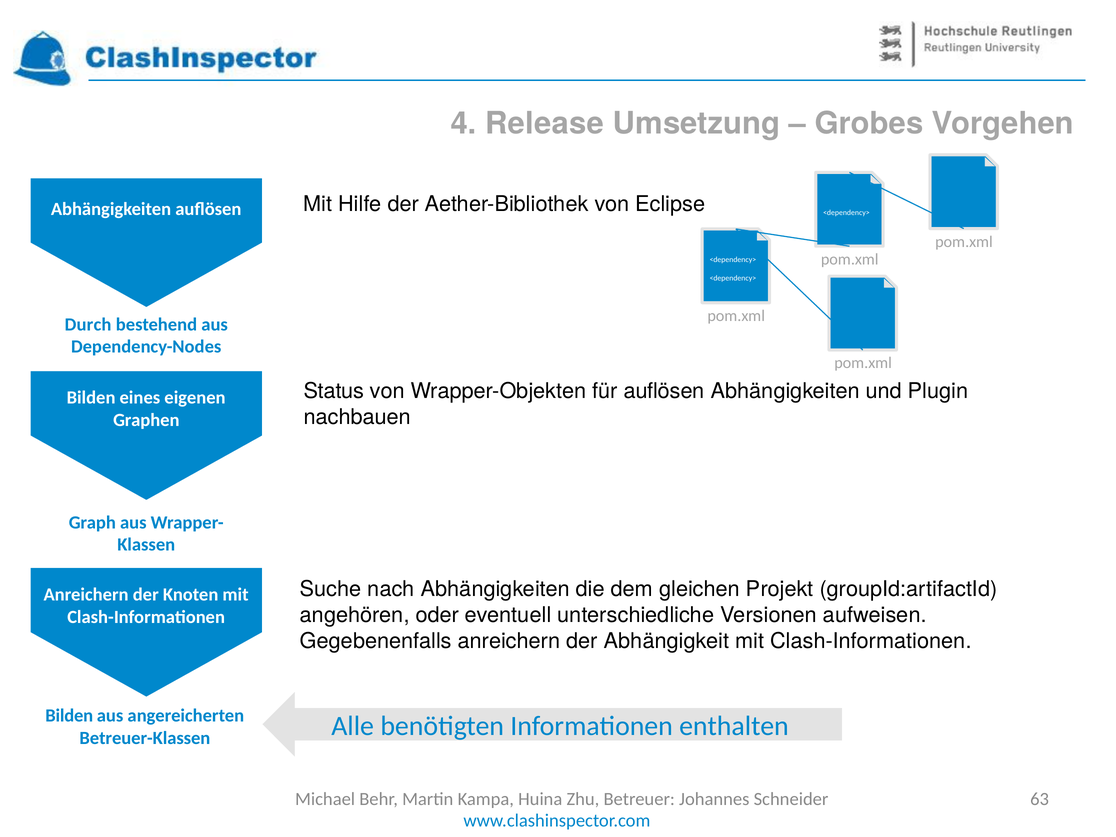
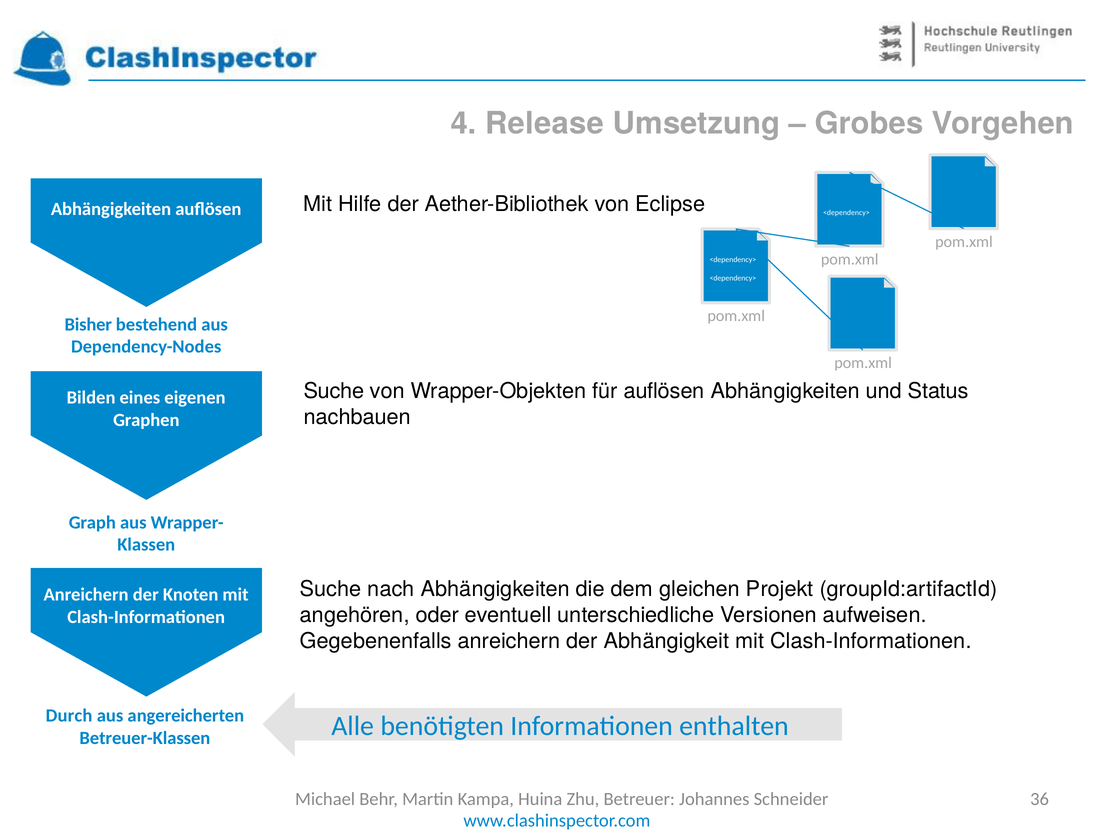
Durch: Durch -> Bisher (88, 324)
Status: Status -> Suche (334, 391)
Plugin: Plugin -> Status (938, 391)
Bilden: Bilden -> Durch (69, 716)
63: 63 -> 36 (1040, 799)
